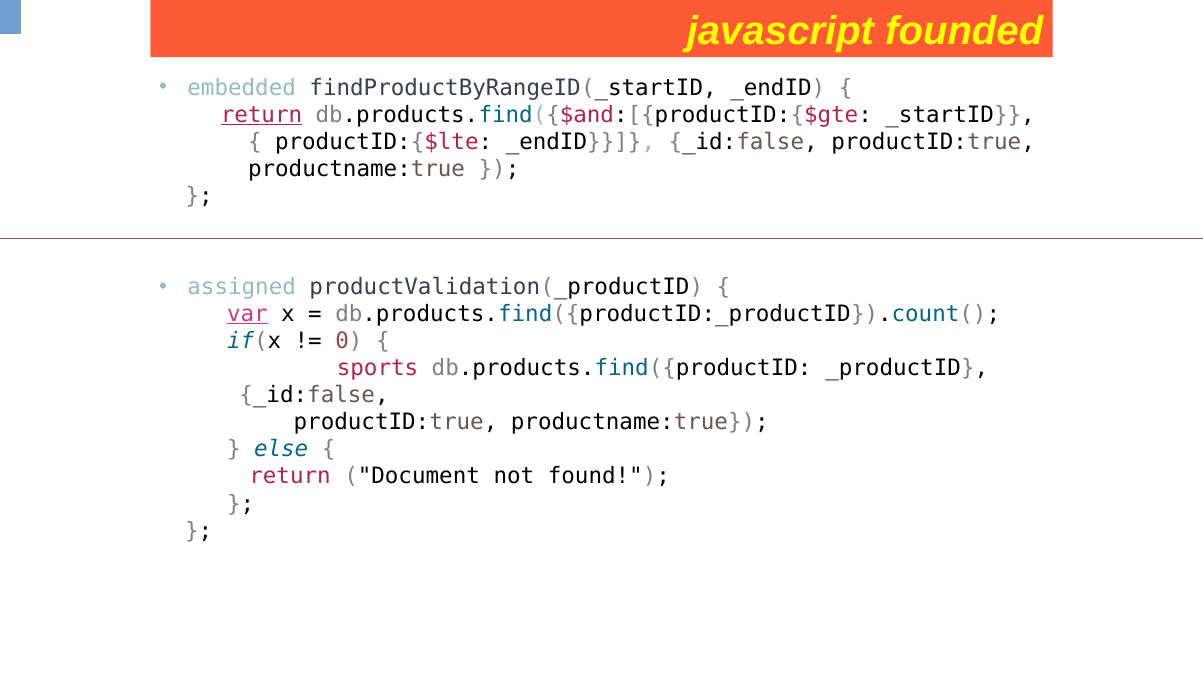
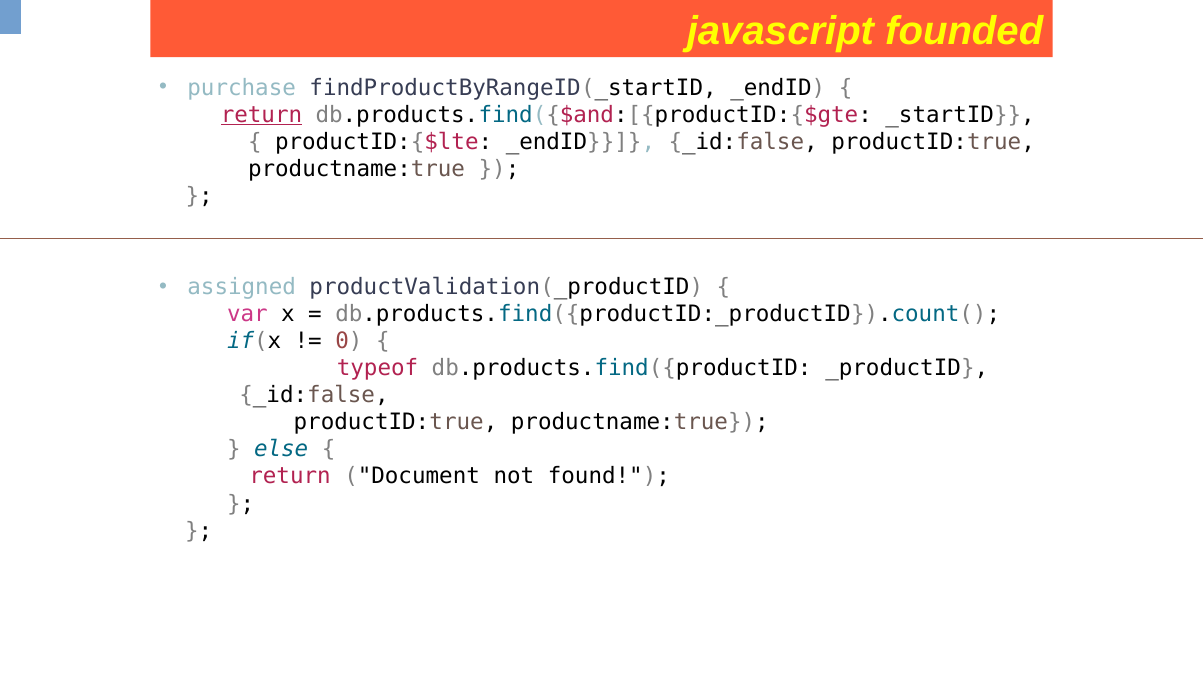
embedded: embedded -> purchase (242, 88)
var underline: present -> none (247, 314)
sports: sports -> typeof (378, 368)
